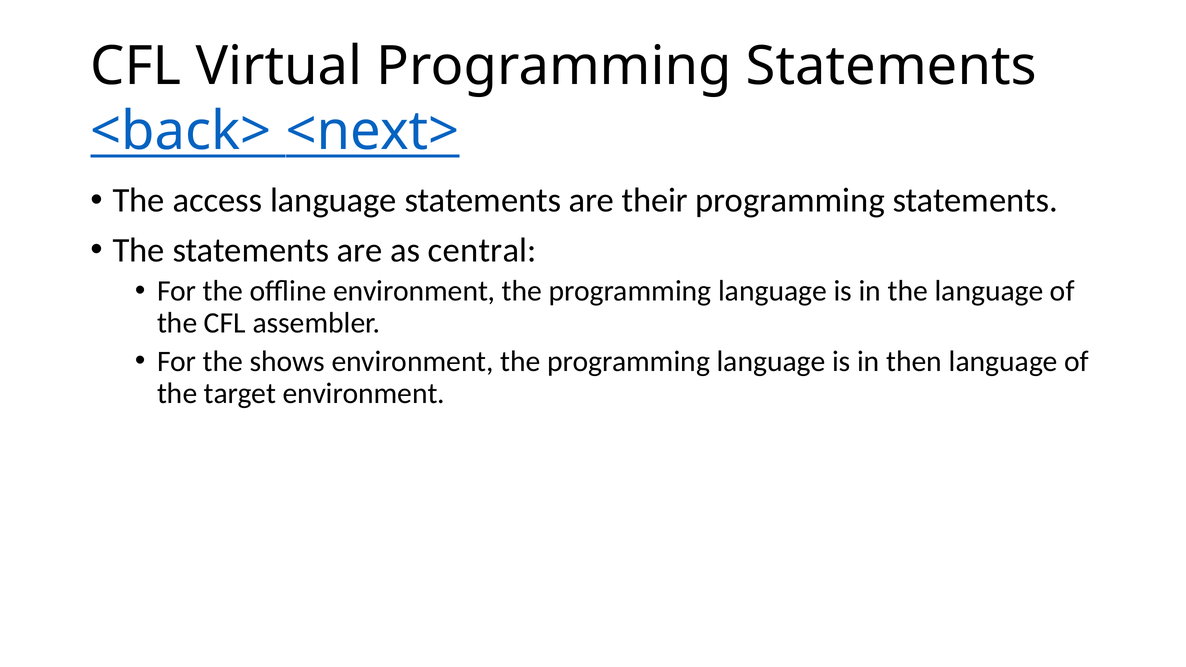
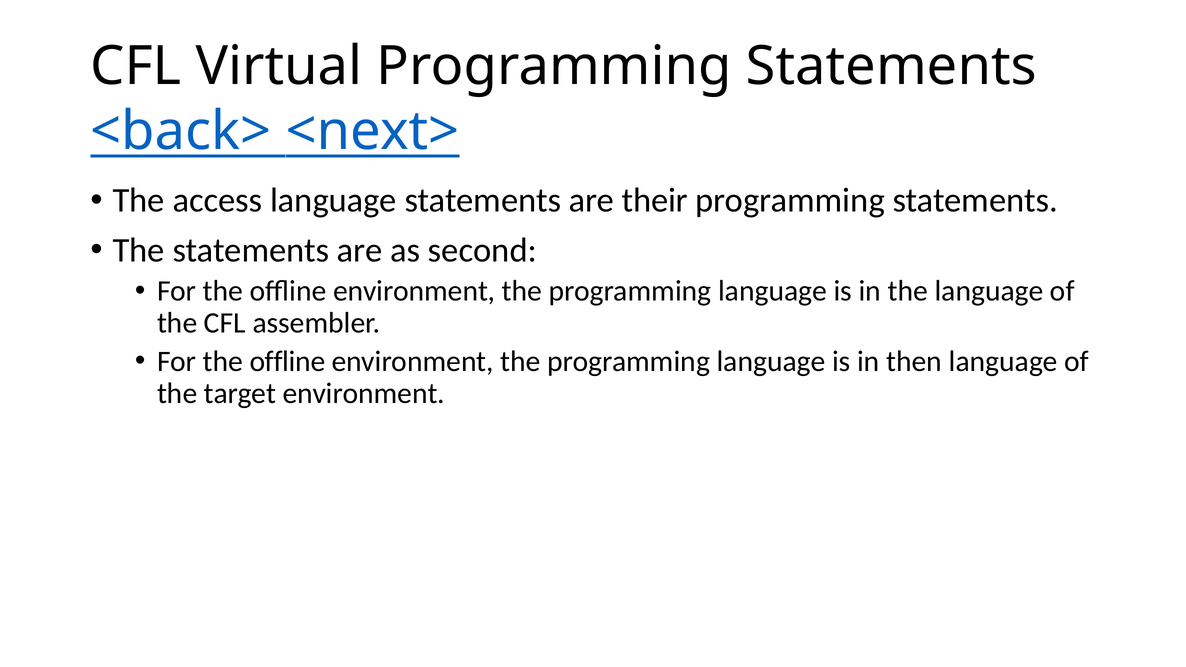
central: central -> second (482, 250)
shows: shows -> offline (287, 361)
